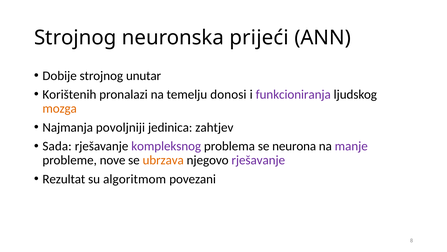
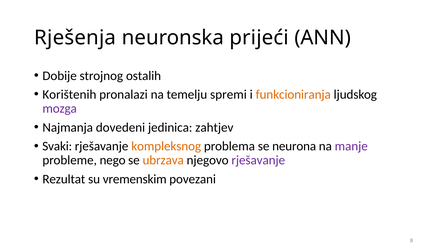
Strojnog: Strojnog -> Rješenja (75, 38)
unutar: unutar -> ostalih (144, 76)
donosi: donosi -> spremi (228, 94)
funkcioniranja colour: purple -> orange (293, 94)
mozga colour: orange -> purple (60, 108)
povoljniji: povoljniji -> dovedeni (121, 127)
Sada: Sada -> Svaki (57, 146)
kompleksnog colour: purple -> orange (166, 146)
nove: nove -> nego (113, 160)
algoritmom: algoritmom -> vremenskim (135, 179)
